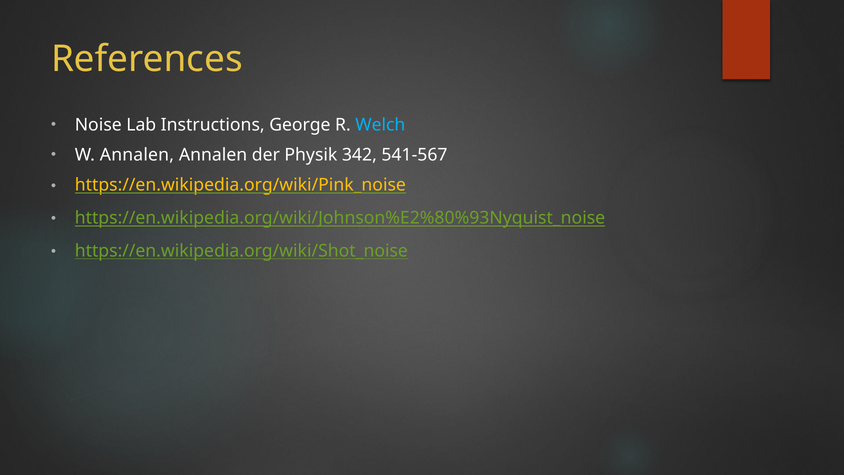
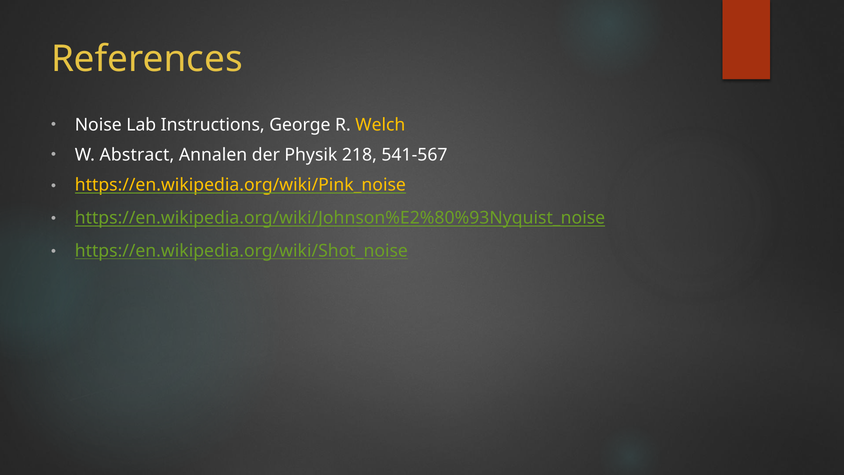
Welch colour: light blue -> yellow (380, 125)
W Annalen: Annalen -> Abstract (137, 155)
342: 342 -> 218 (359, 155)
